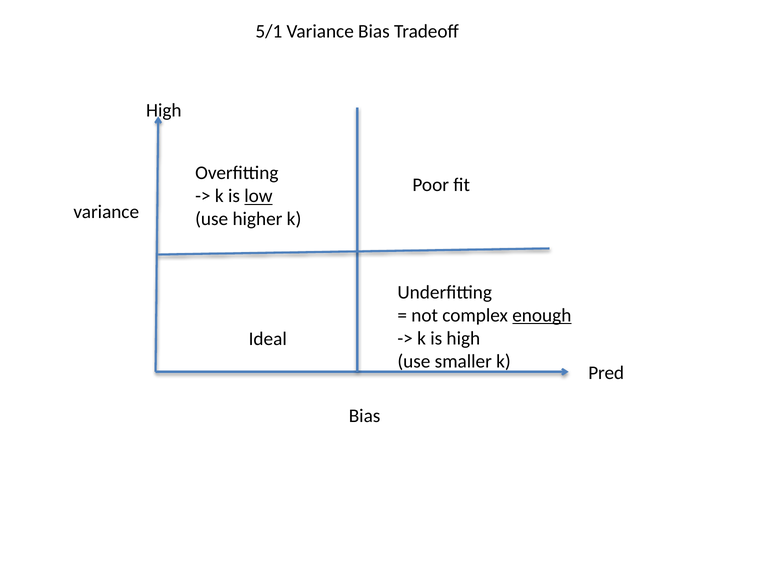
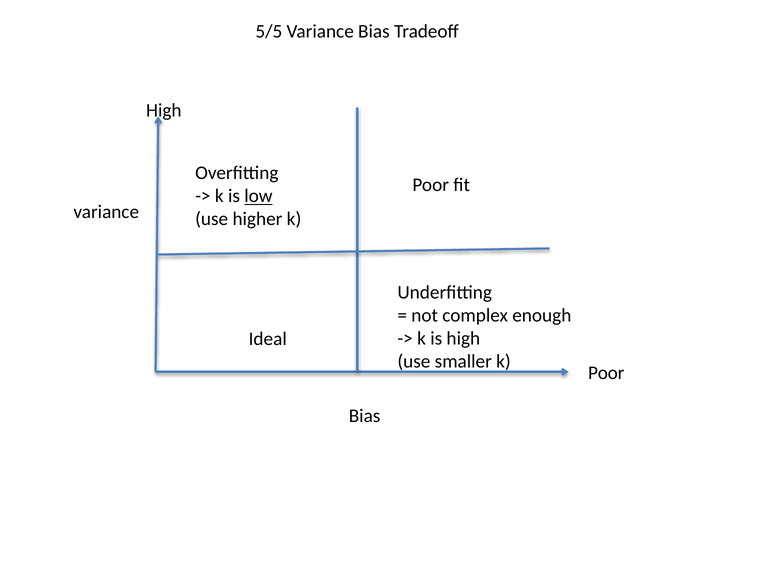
5/1: 5/1 -> 5/5 (269, 32)
enough underline: present -> none (542, 316)
Pred: Pred -> Poor (606, 373)
